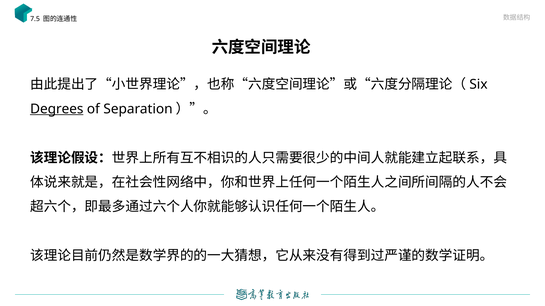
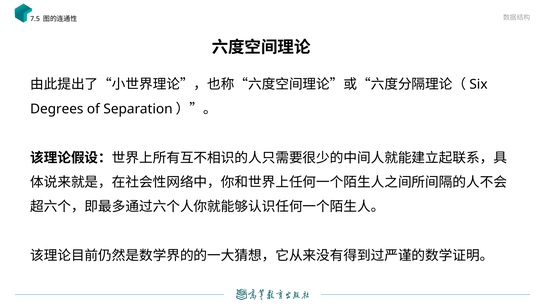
Degrees underline: present -> none (57, 109)
